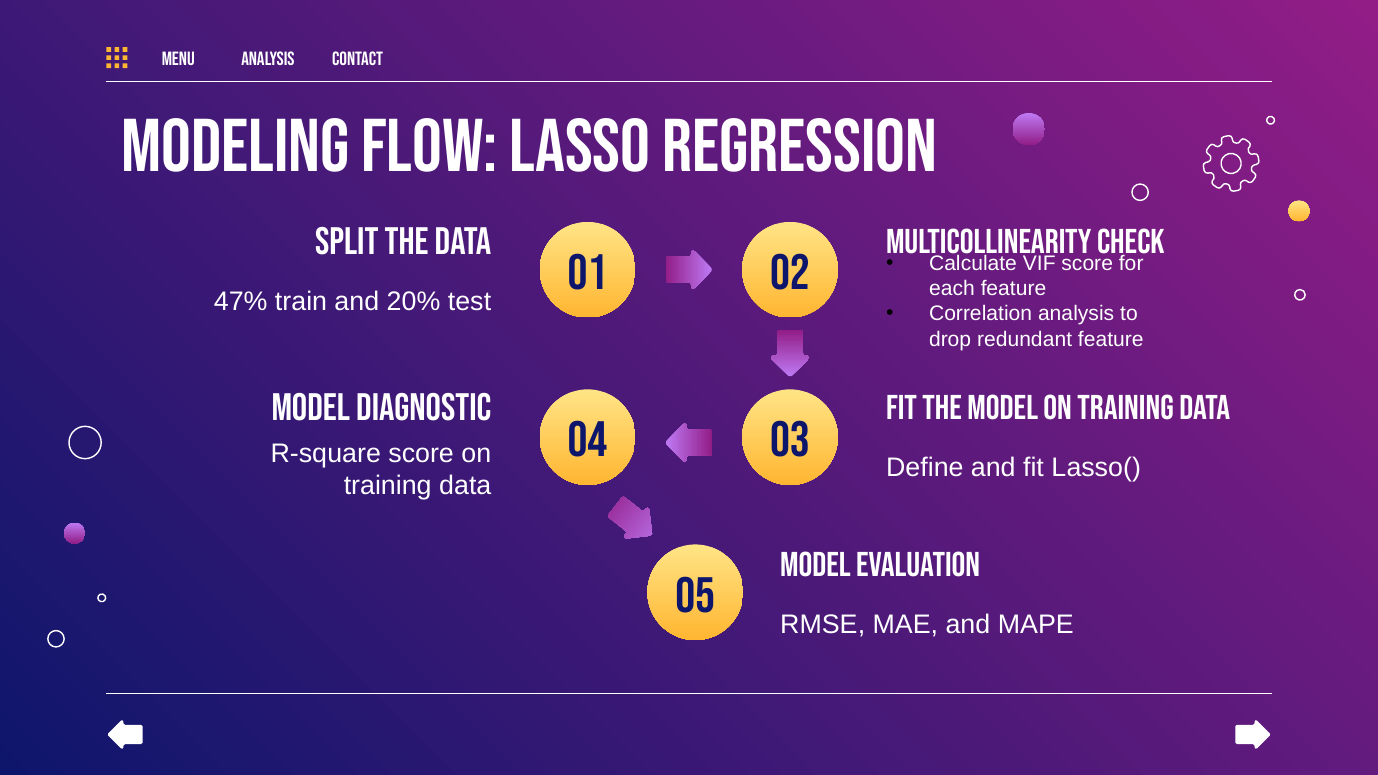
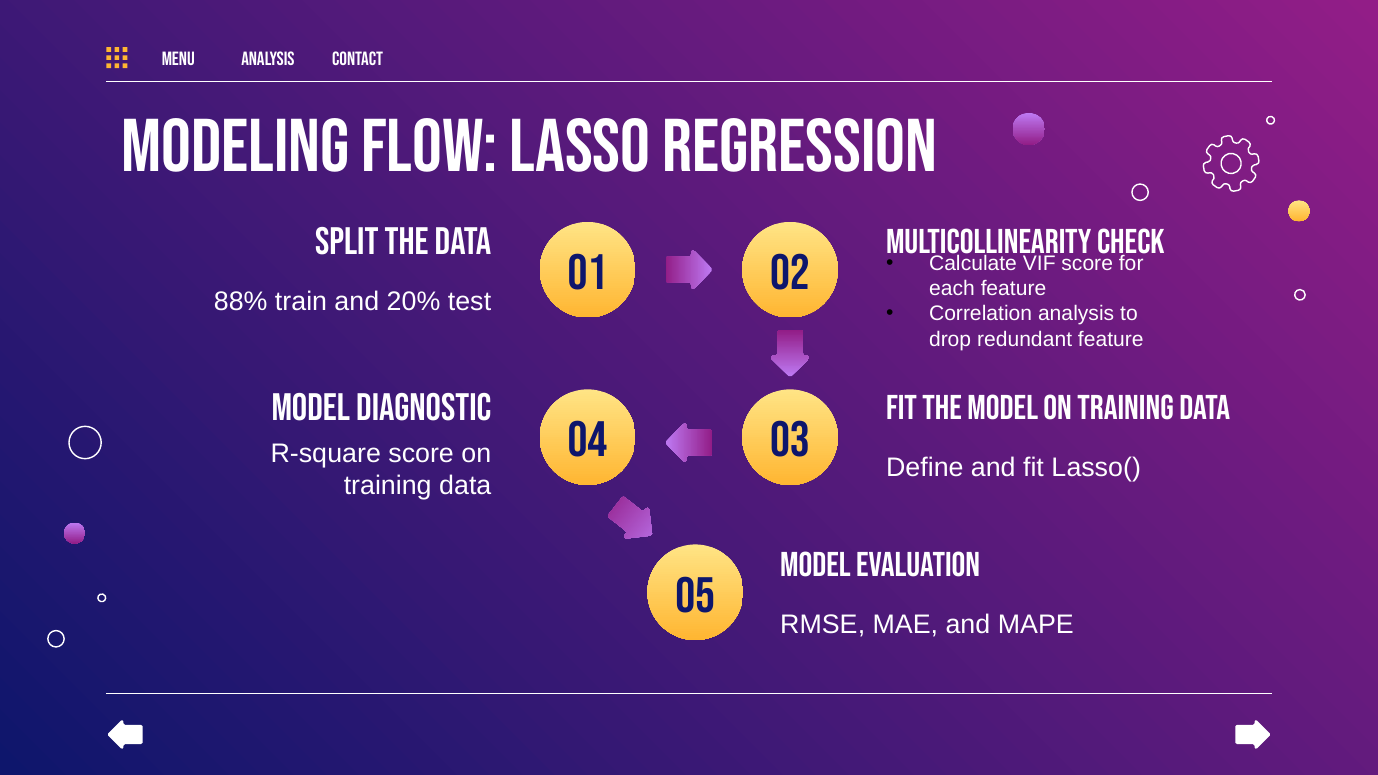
47%: 47% -> 88% (241, 302)
